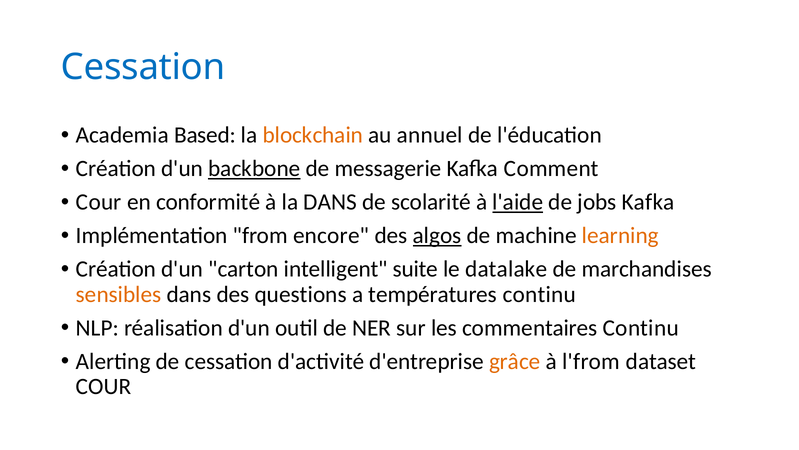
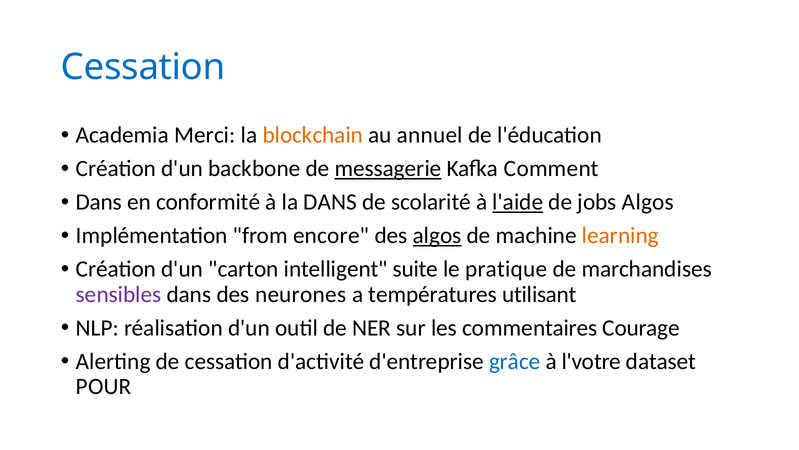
Based: Based -> Merci (205, 135)
backbone underline: present -> none (254, 168)
messagerie underline: none -> present (388, 168)
Cour: Cour -> Dans (99, 202)
jobs Kafka: Kafka -> Algos (648, 202)
datalake: datalake -> pratique (506, 269)
sensibles colour: orange -> purple (119, 294)
questions: questions -> neurones (301, 294)
températures continu: continu -> utilisant (539, 294)
commentaires Continu: Continu -> Courage (641, 327)
grâce colour: orange -> blue (515, 361)
l'from: l'from -> l'votre (591, 361)
COUR: COUR -> POUR (104, 386)
